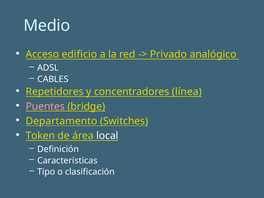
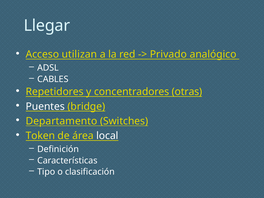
Medio: Medio -> Llegar (47, 26)
edificio: edificio -> utilizan (79, 54)
línea: línea -> otras (187, 92)
Puentes colour: pink -> white (45, 106)
